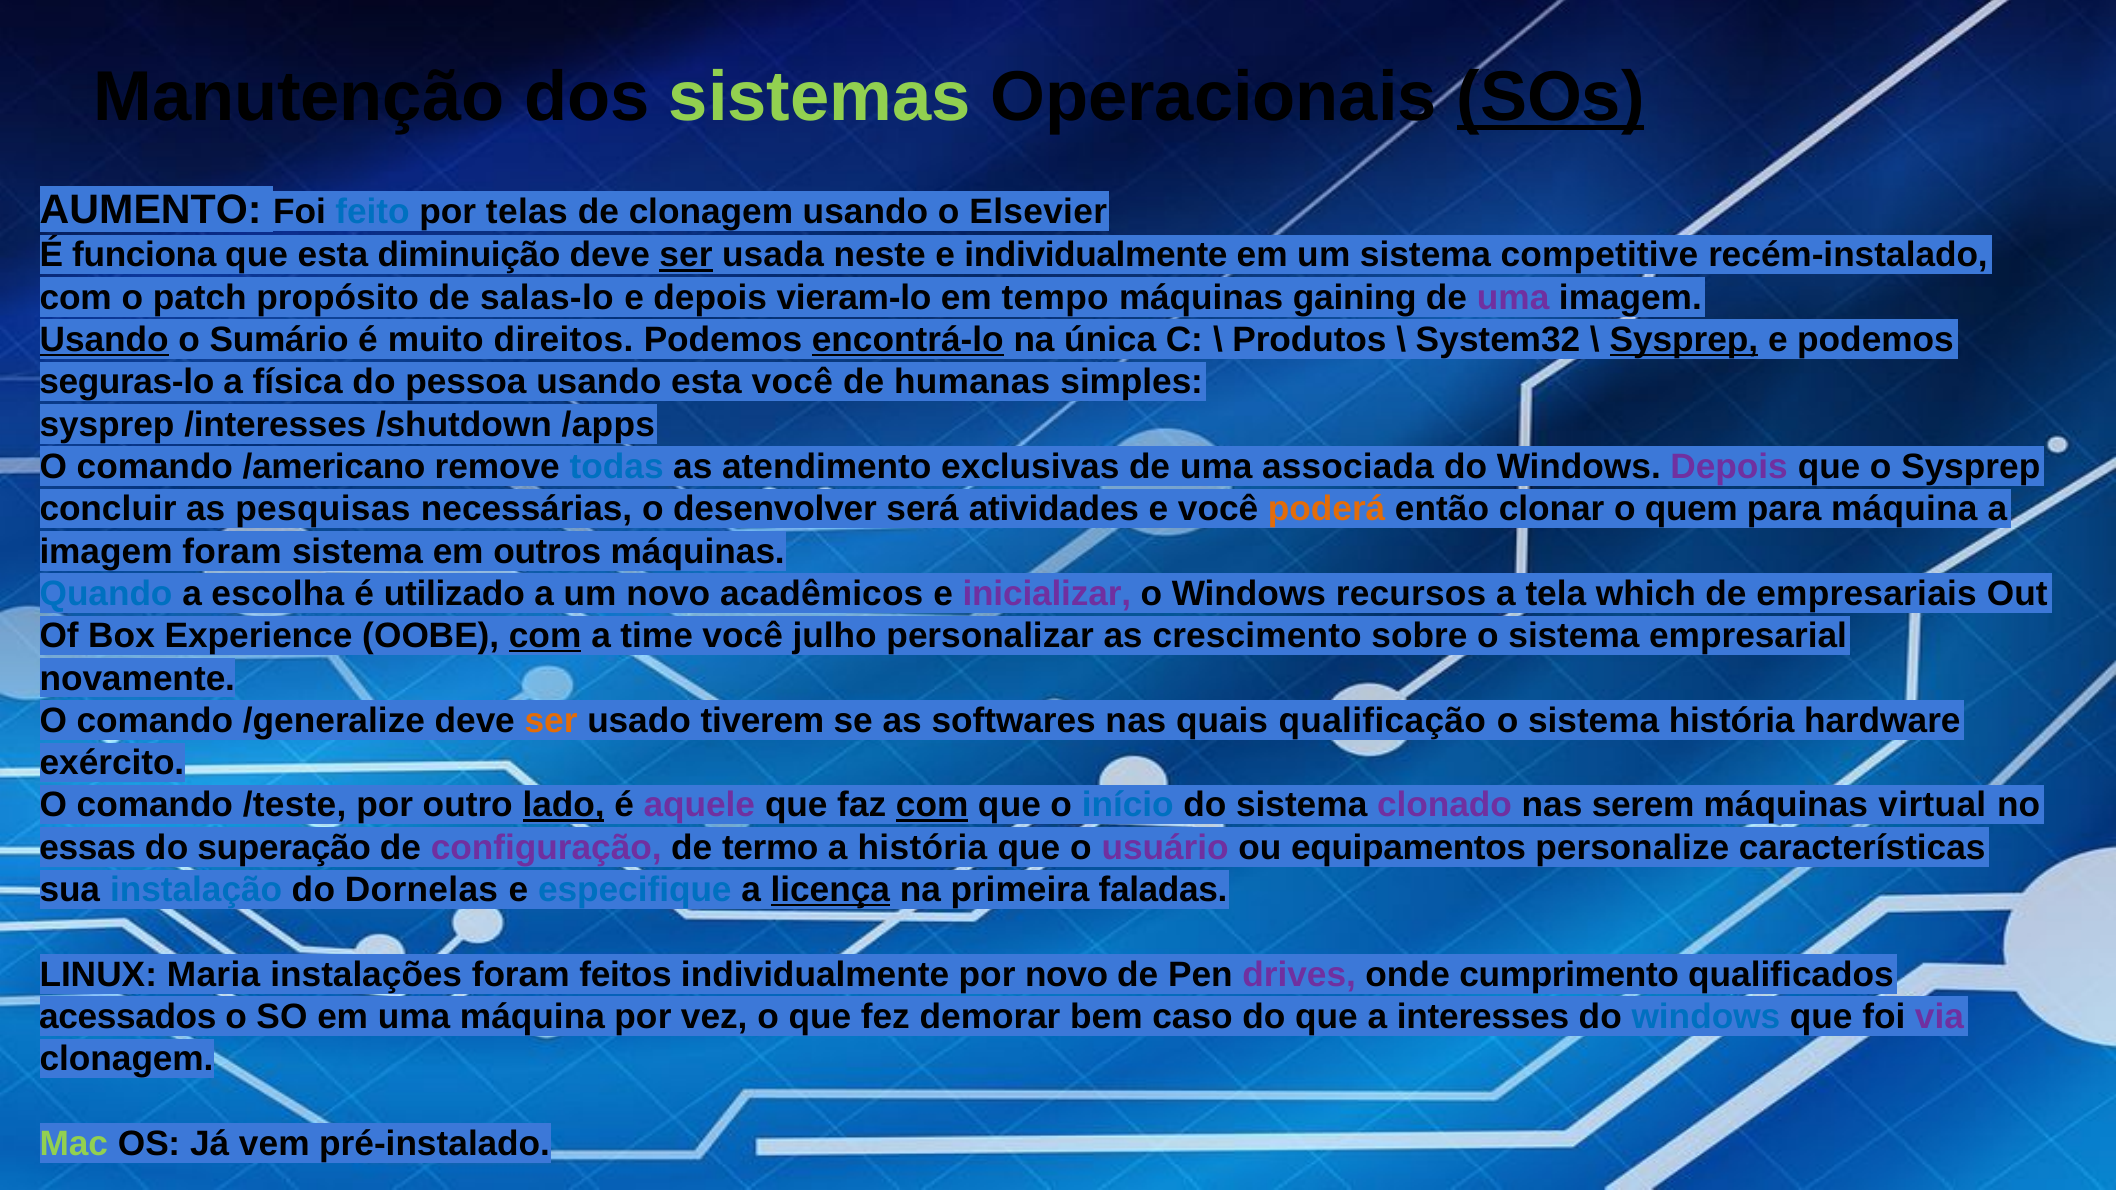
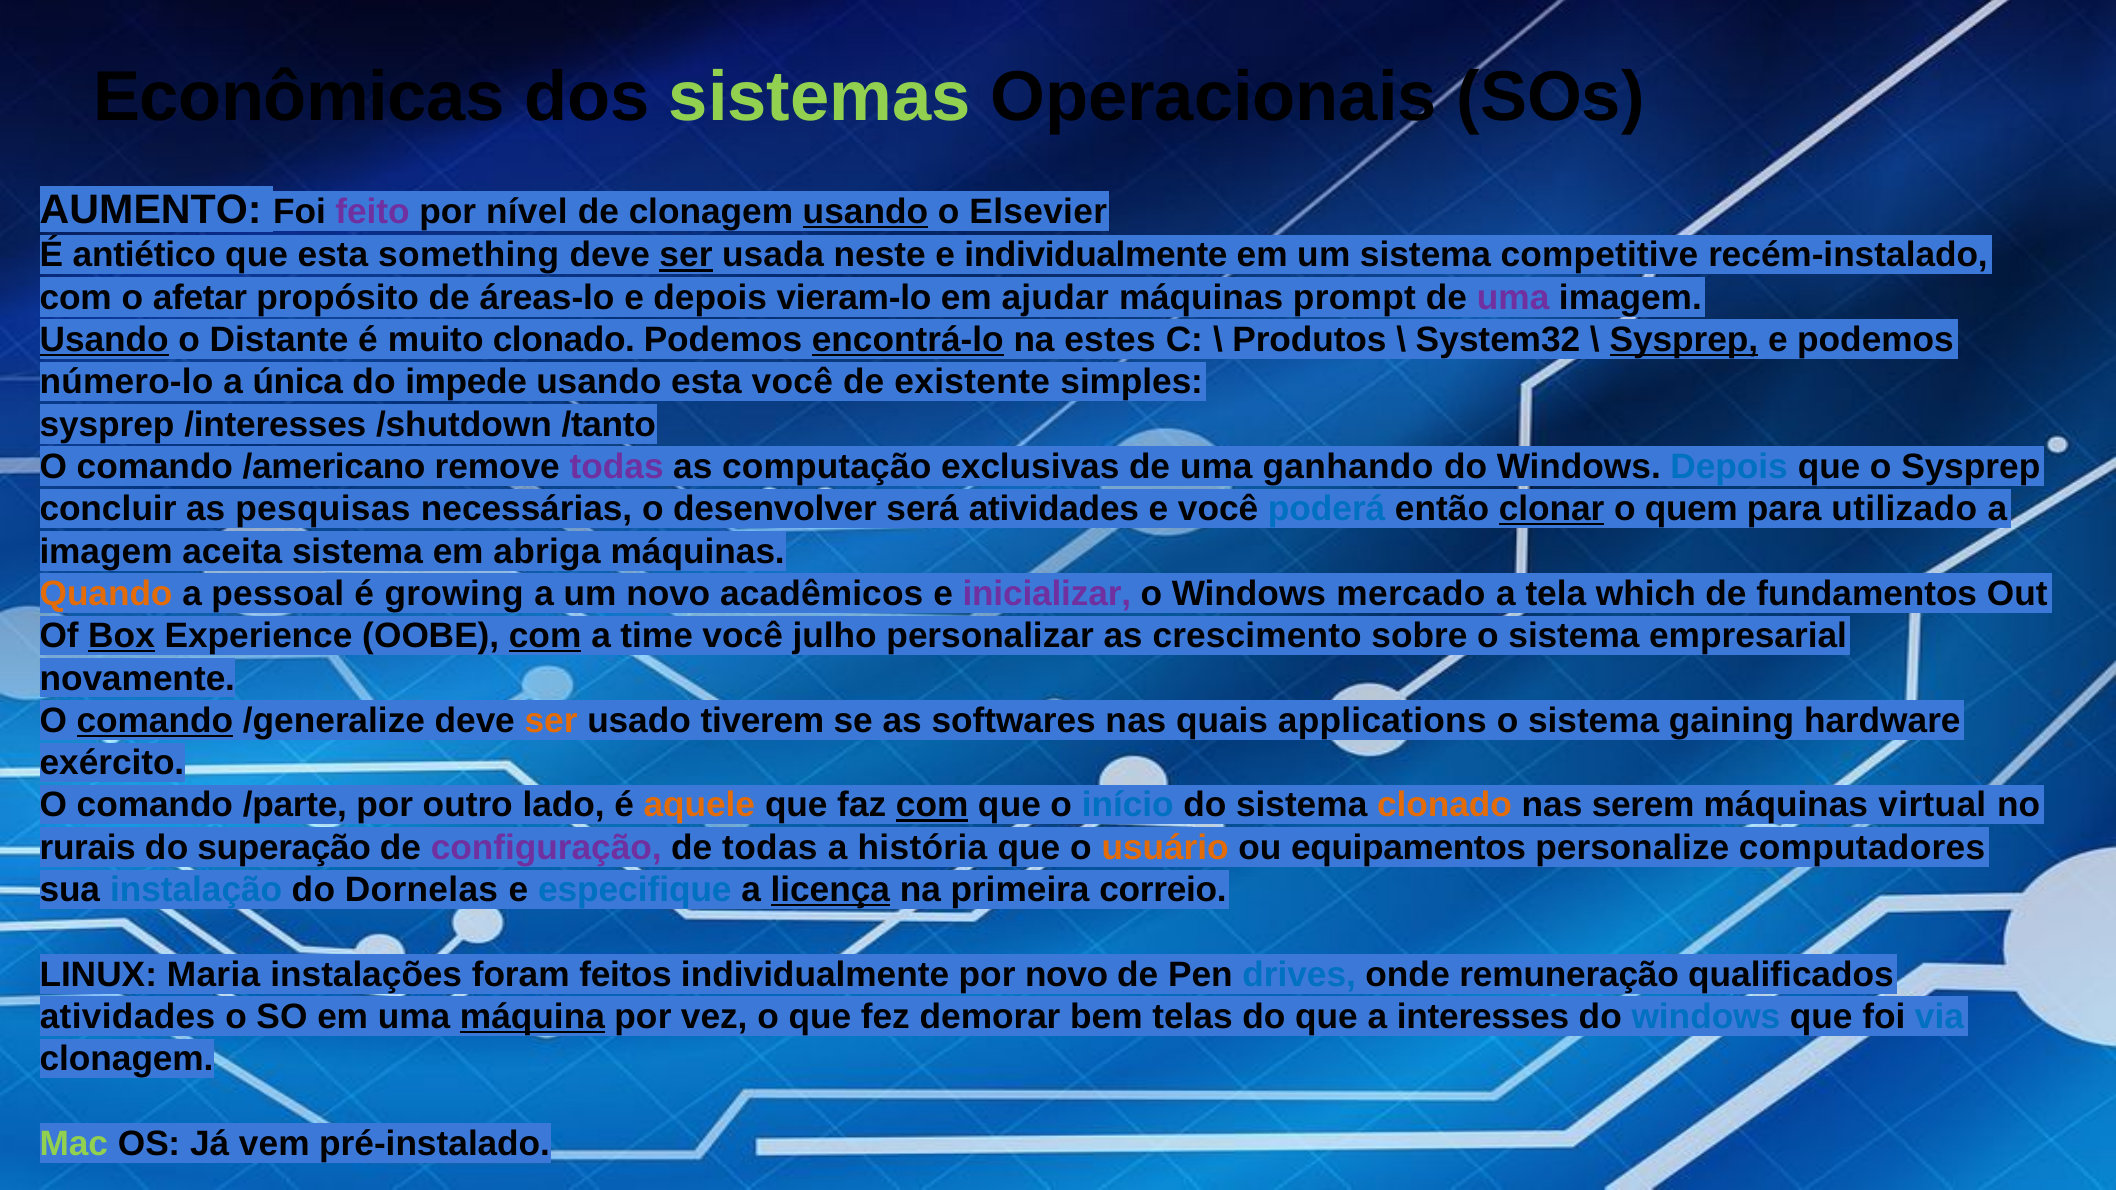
Manutenção: Manutenção -> Econômicas (299, 97)
SOs underline: present -> none (1551, 97)
feito colour: blue -> purple (373, 212)
telas: telas -> nível (527, 212)
usando underline: none -> present (865, 212)
funciona: funciona -> antiético (144, 255)
diminuição: diminuição -> something (469, 255)
patch: patch -> afetar (200, 298)
salas-lo: salas-lo -> áreas-lo (547, 298)
tempo: tempo -> ajudar (1055, 298)
gaining: gaining -> prompt (1354, 298)
Sumário: Sumário -> Distante (279, 340)
muito direitos: direitos -> clonado (564, 340)
única: única -> estes (1110, 340)
seguras-lo: seguras-lo -> número-lo (127, 382)
física: física -> única (298, 382)
pessoa: pessoa -> impede (466, 382)
humanas: humanas -> existente (972, 382)
/apps: /apps -> /tanto (609, 425)
todas colour: blue -> purple (617, 467)
atendimento: atendimento -> computação (827, 467)
associada: associada -> ganhando (1348, 467)
Depois colour: purple -> blue (1729, 467)
poderá colour: orange -> blue (1327, 509)
clonar underline: none -> present (1552, 509)
para máquina: máquina -> utilizado (1904, 509)
imagem foram: foram -> aceita (232, 552)
outros: outros -> abriga (547, 552)
Quando colour: blue -> orange (106, 594)
escolha: escolha -> pessoal (278, 594)
utilizado: utilizado -> growing (454, 594)
recursos: recursos -> mercado (1411, 594)
empresariais: empresariais -> fundamentos (1867, 594)
Box underline: none -> present (122, 636)
comando underline: none -> present (155, 721)
qualificação: qualificação -> applications (1382, 721)
sistema história: história -> gaining (1732, 721)
/teste: /teste -> /parte (295, 806)
lado underline: present -> none (564, 806)
aquele colour: purple -> orange (699, 806)
clonado colour: purple -> orange (1444, 806)
essas: essas -> rurais (88, 848)
de termo: termo -> todas (770, 848)
usuário colour: purple -> orange (1165, 848)
características: características -> computadores (1862, 848)
faladas: faladas -> correio (1163, 890)
drives colour: purple -> blue (1299, 975)
cumprimento: cumprimento -> remuneração (1569, 975)
acessados: acessados -> atividades (127, 1017)
máquina underline: none -> present (532, 1017)
caso: caso -> telas (1193, 1017)
via colour: purple -> blue (1939, 1017)
